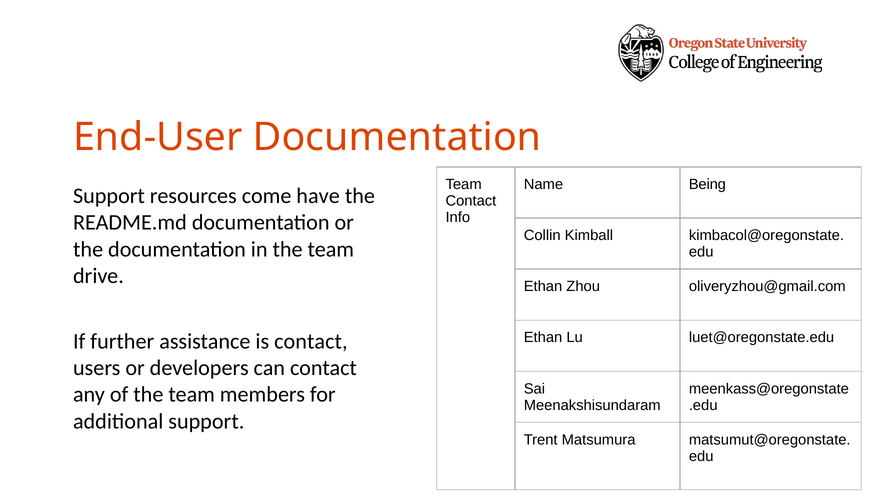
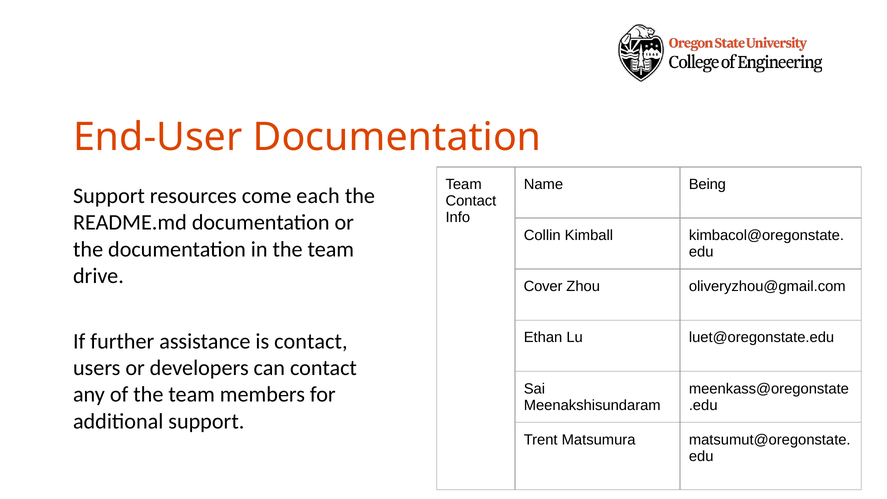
have: have -> each (318, 196)
Ethan: Ethan -> Cover (543, 286)
